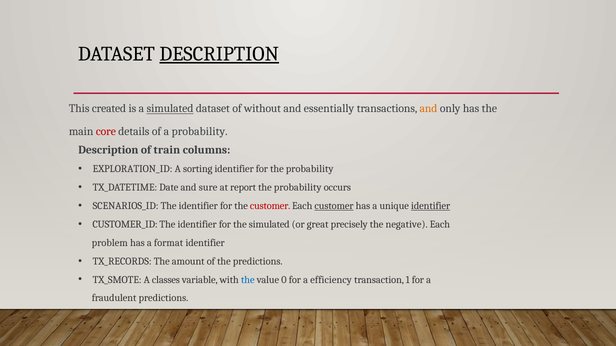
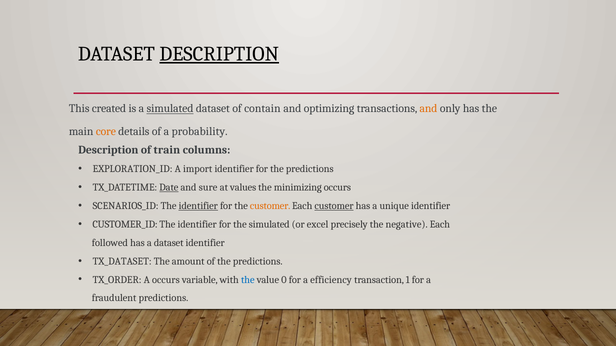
without: without -> contain (262, 109)
essentially: essentially -> optimizing (329, 109)
core colour: red -> orange (106, 132)
sorting: sorting -> import (198, 169)
for the probability: probability -> predictions (310, 169)
Date underline: none -> present (169, 188)
report: report -> values (243, 188)
probability: probability -> minimizing (298, 188)
identifier underline: none -> present (198, 206)
customer colour: red -> orange (270, 206)
identifier underline: present -> none (431, 206)
great: great -> excel (318, 225)
problem: problem -> followed (110, 243)
a format: format -> dataset (169, 243)
TX_RECORDS: TX_RECORDS -> TX_DATASET (122, 262)
TX_SMOTE: TX_SMOTE -> TX_ORDER (117, 280)
A classes: classes -> occurs (166, 280)
